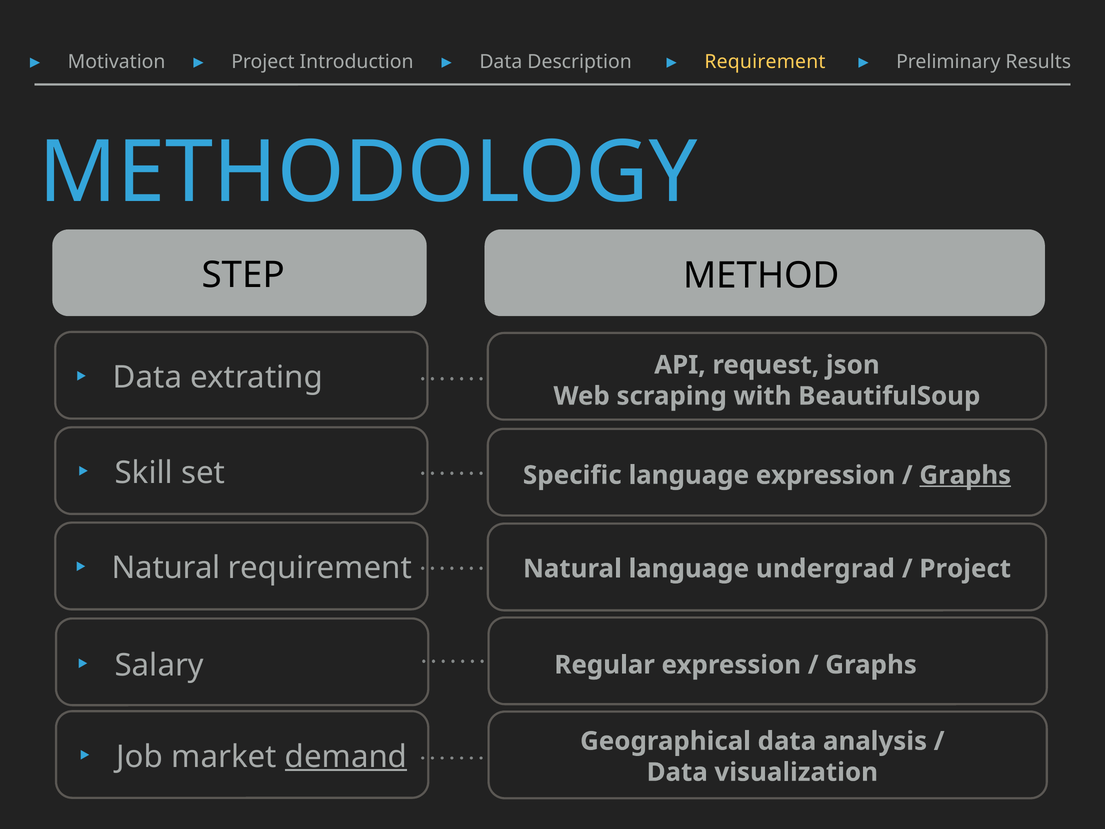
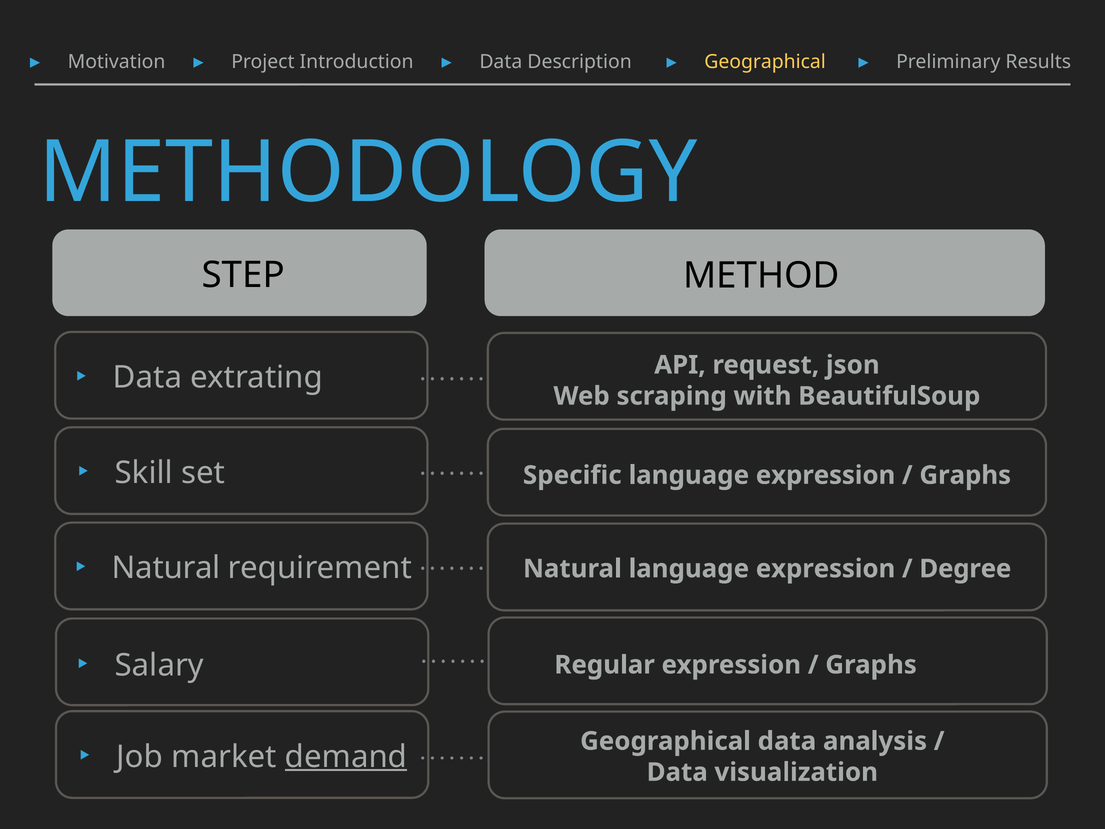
Requirement: Requirement -> Geographical (765, 62)
Graphs underline: present -> none (965, 475)
Natural language undergrad: undergrad -> expression (826, 569)
Project: Project -> Degree (965, 569)
